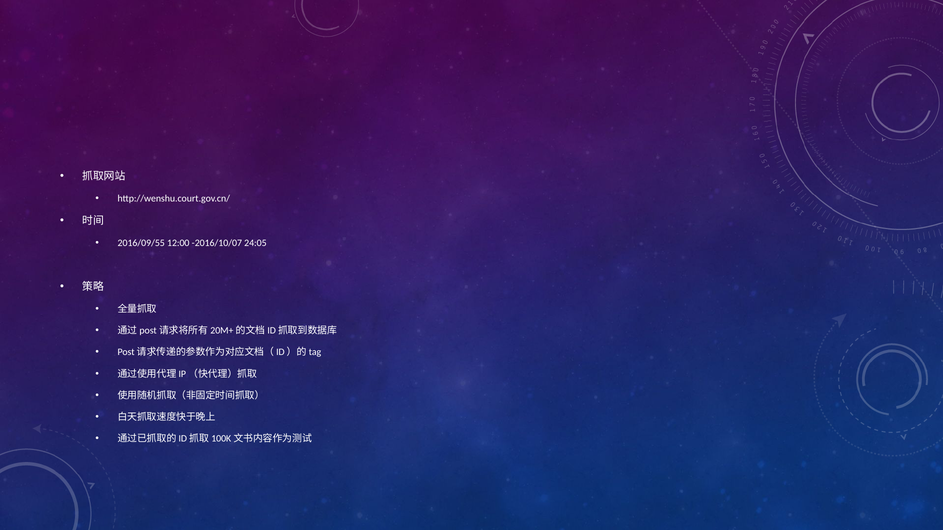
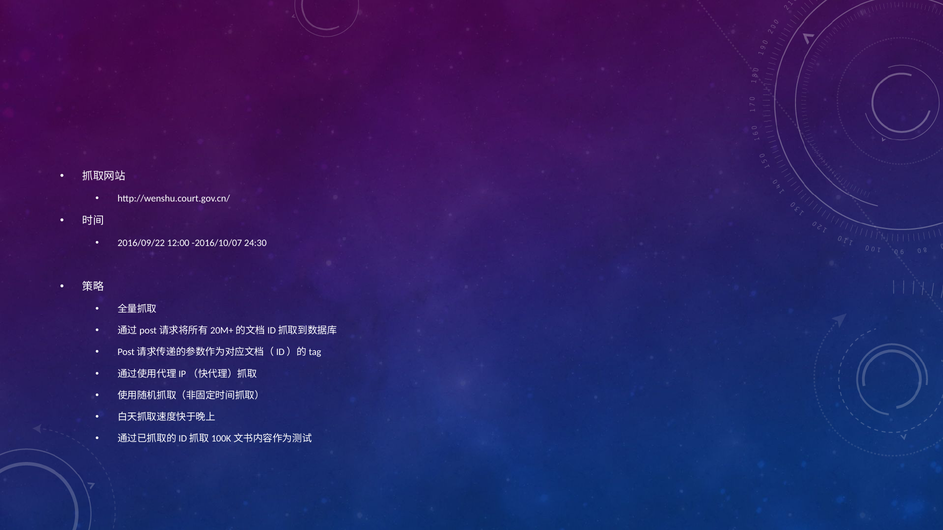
2016/09/55: 2016/09/55 -> 2016/09/22 (141, 243)
24:05: 24:05 -> 24:30 (255, 243)
